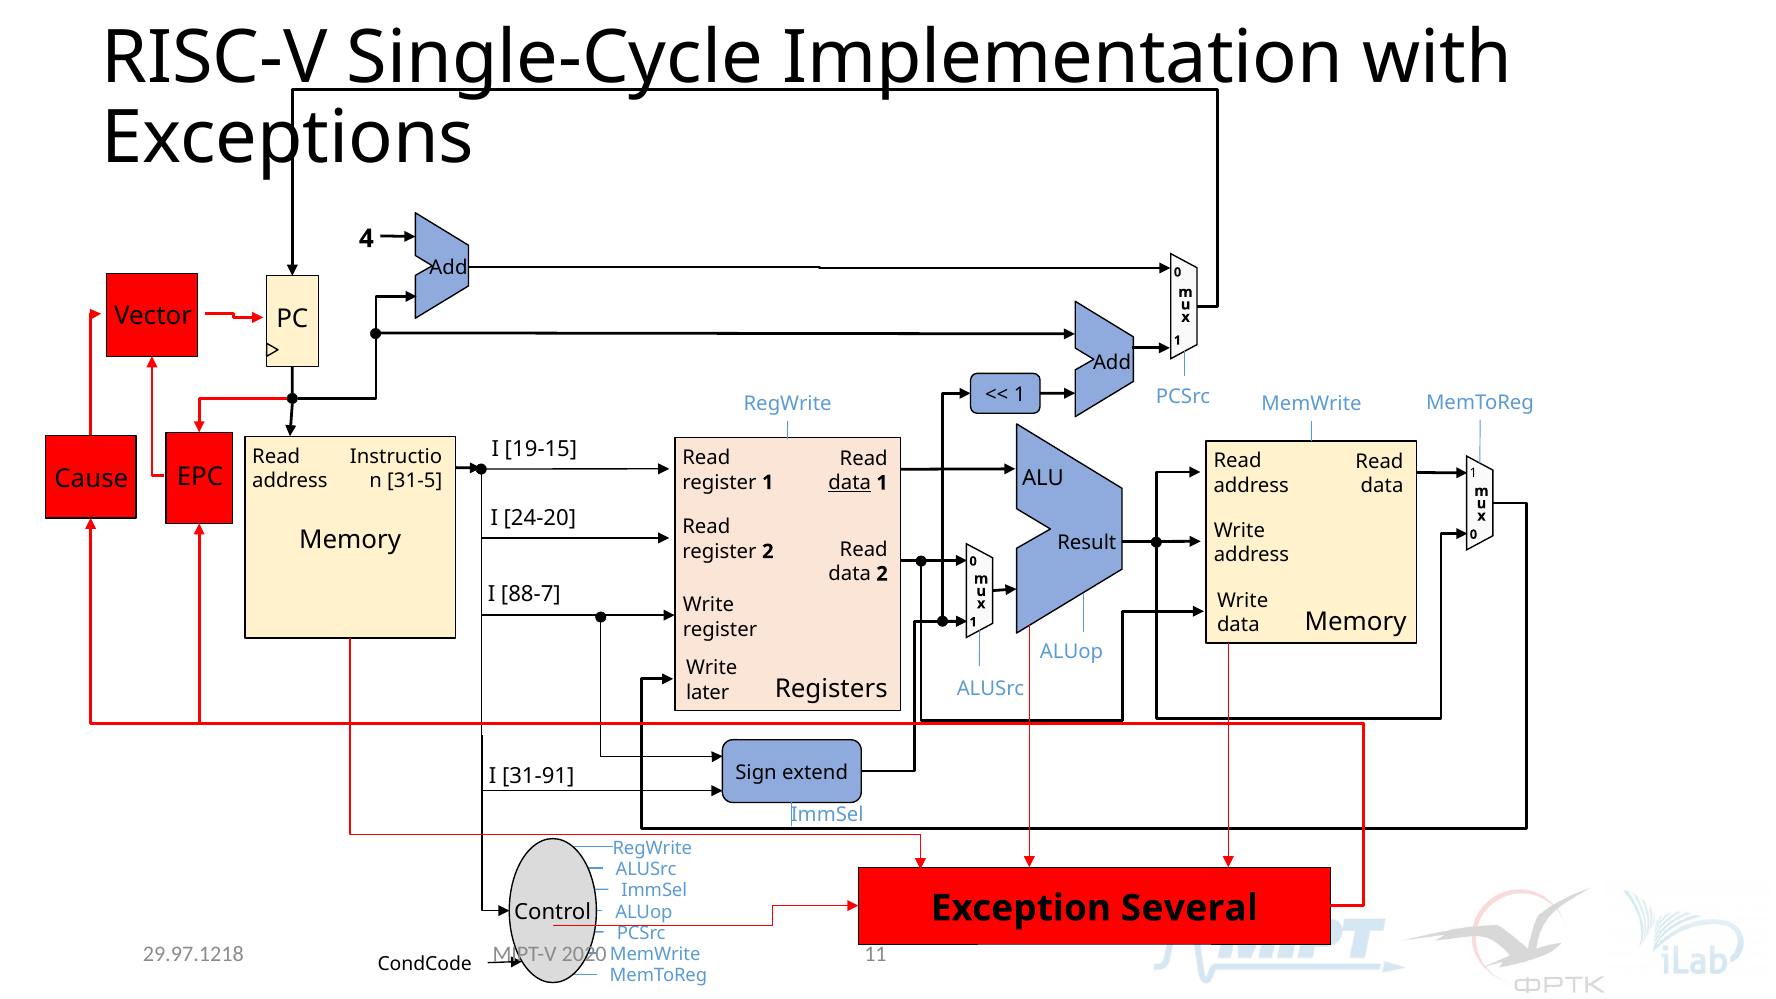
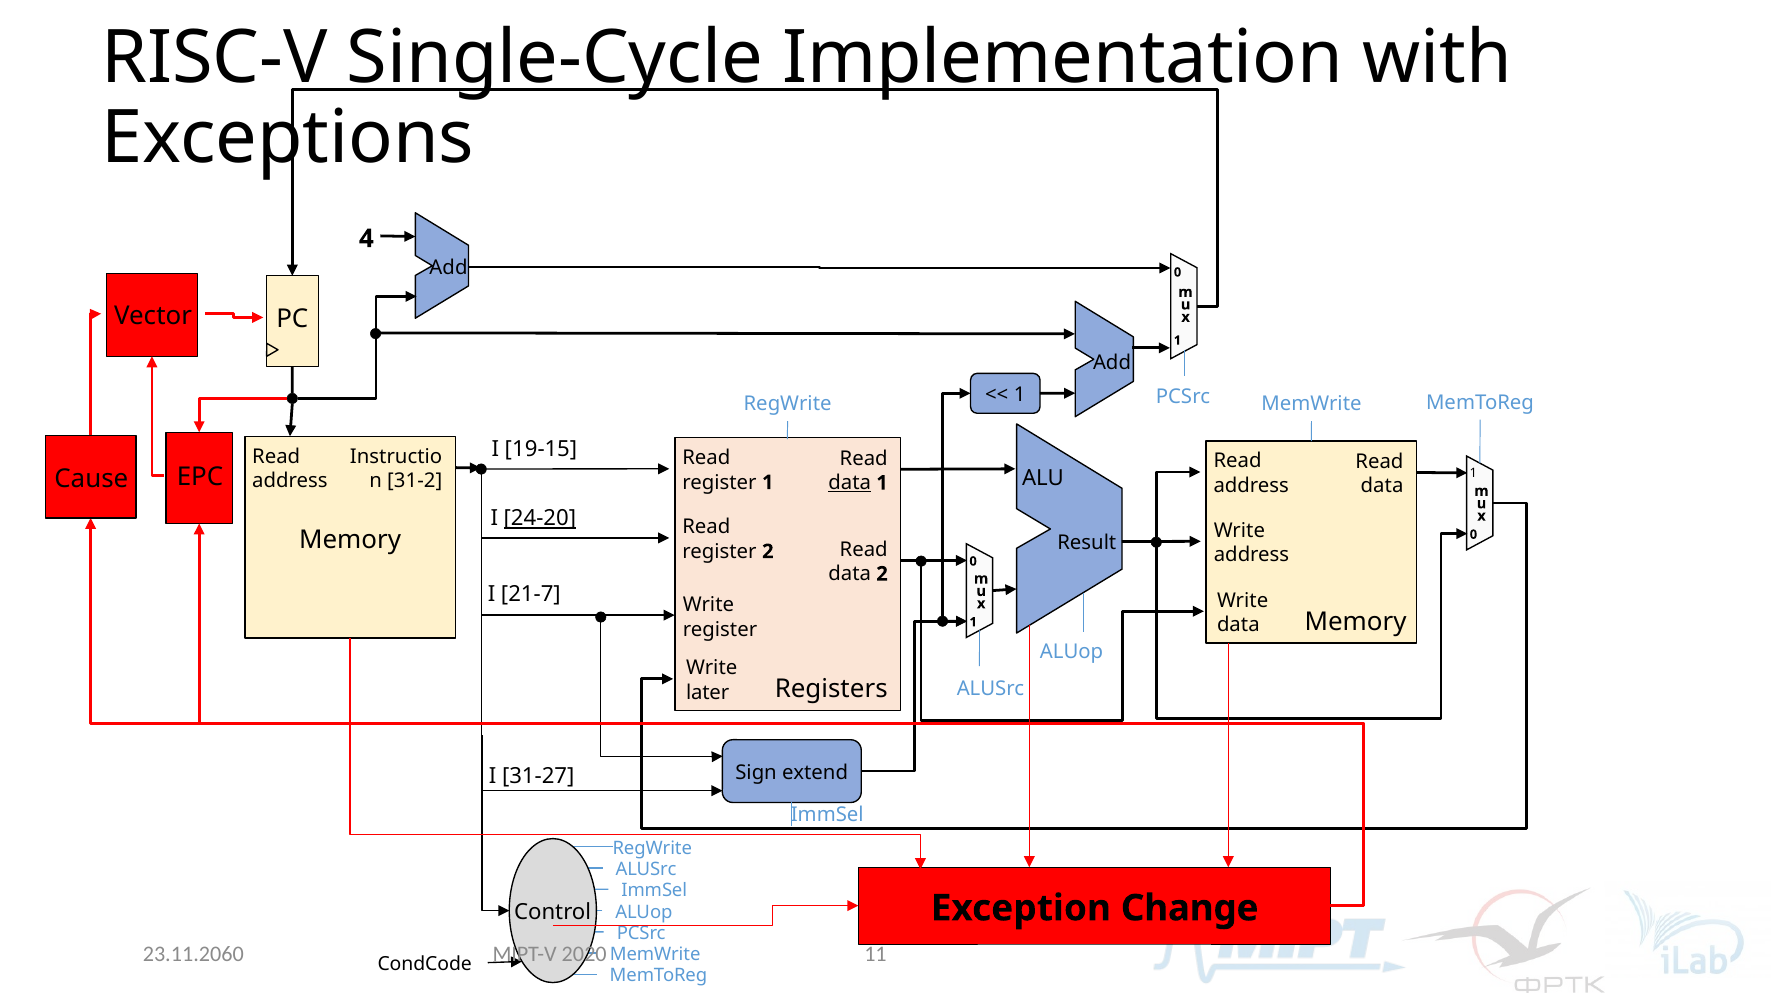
31-5: 31-5 -> 31-2 (415, 481)
24-20 underline: none -> present (540, 519)
88-7: 88-7 -> 21-7 (531, 594)
31-91: 31-91 -> 31-27 (538, 777)
Several: Several -> Change (1190, 908)
29.97.1218: 29.97.1218 -> 23.11.2060 (193, 954)
